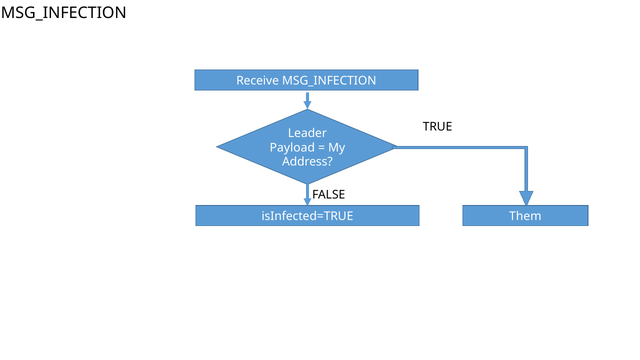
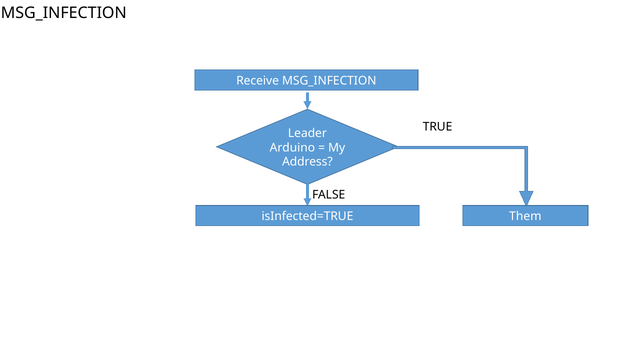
Payload: Payload -> Arduino (292, 148)
